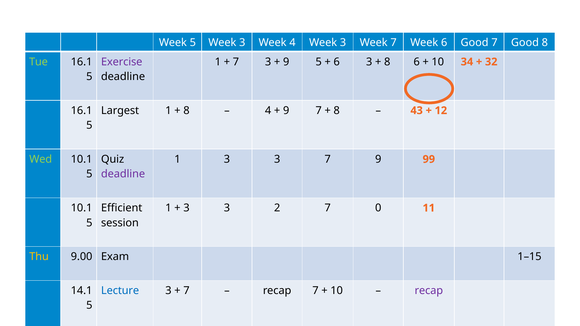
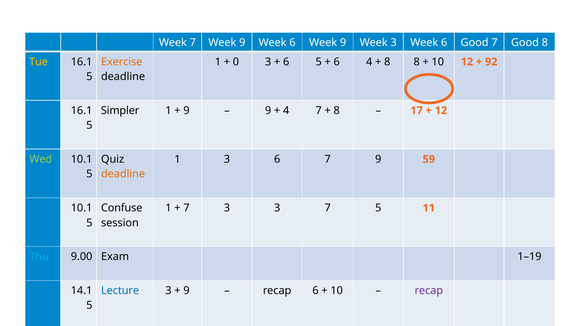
Week 5: 5 -> 7 (193, 43)
3: 3 -> 9 (242, 43)
4: 4 -> 6 (292, 43)
3: 3 -> 9 (343, 43)
Week 7: 7 -> 3 (394, 43)
Tue colour: light green -> yellow (38, 62)
Exercise colour: purple -> orange (122, 62)
7: 7 -> 0 (236, 62)
9: 9 -> 6 (286, 62)
6 3: 3 -> 4 (369, 62)
8 6: 6 -> 8 (417, 62)
34: 34 -> 12 (467, 62)
32: 32 -> 92 (491, 62)
Largest: Largest -> Simpler (120, 111)
8: 8 -> 9 (186, 111)
4: 4 -> 9 (268, 111)
9: 9 -> 4 (286, 111)
43: 43 -> 17 (417, 111)
1 3 3: 3 -> 6 (277, 159)
99: 99 -> 59 (429, 159)
deadline colour: purple -> orange (123, 174)
Efficient: Efficient -> Confuse (122, 208)
3: 3 -> 7 (186, 208)
3 2: 2 -> 3 (277, 208)
7 0: 0 -> 5 (378, 208)
Thu colour: yellow -> light blue (39, 257)
1–15: 1–15 -> 1–19 (529, 257)
7: 7 -> 9 (186, 291)
recap 7: 7 -> 6 (316, 291)
